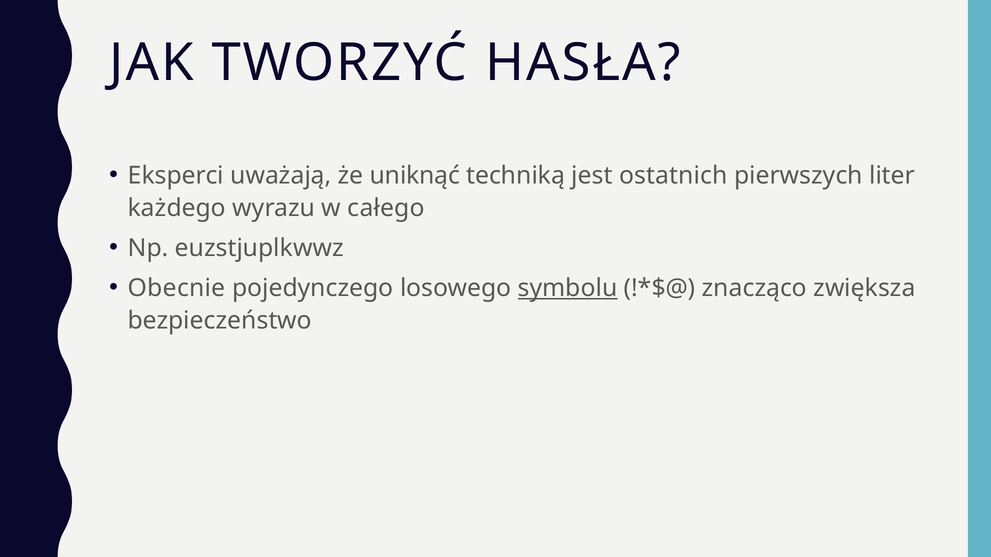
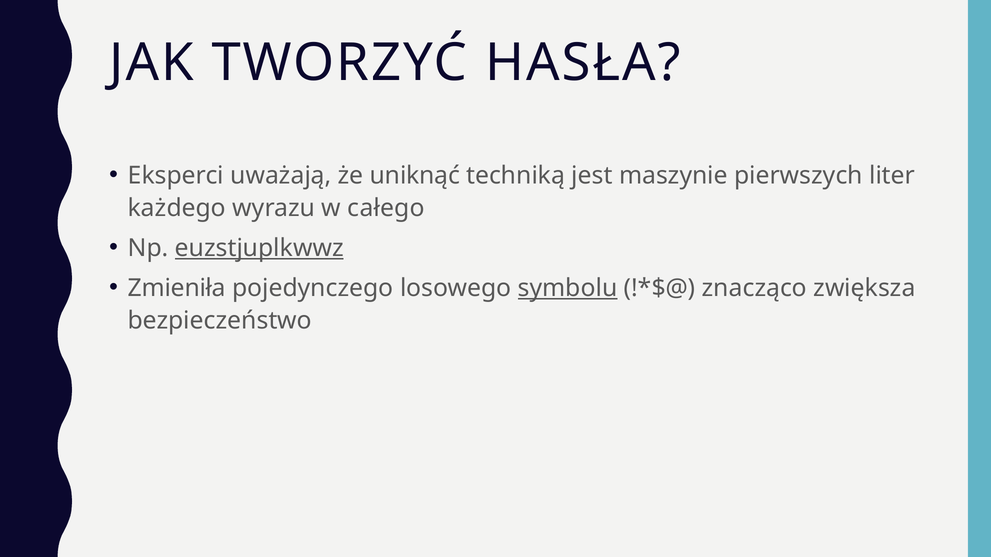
ostatnich: ostatnich -> maszynie (673, 176)
euzstjuplkwwz underline: none -> present (259, 248)
Obecnie: Obecnie -> Zmieniła (177, 288)
